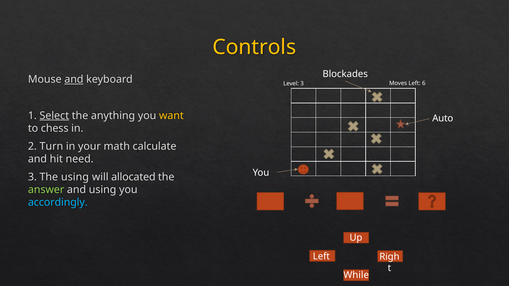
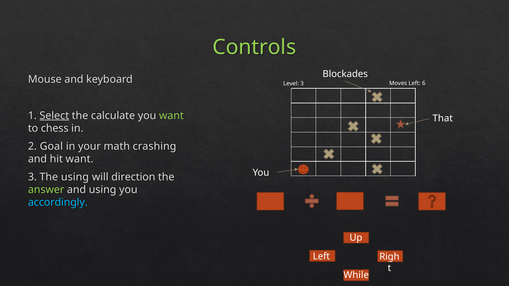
Controls colour: yellow -> light green (254, 47)
and underline: present -> none (74, 80)
anything: anything -> calculate (113, 116)
want colour: yellow -> light green (171, 116)
Auto: Auto -> That (443, 118)
Turn: Turn -> Goal (51, 146)
calculate: calculate -> crashing (154, 146)
hit need: need -> want (80, 159)
allocated: allocated -> direction (133, 177)
